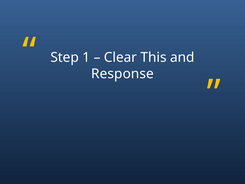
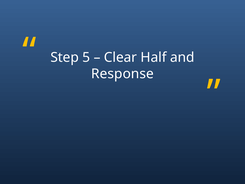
1: 1 -> 5 (86, 57)
This: This -> Half (154, 57)
